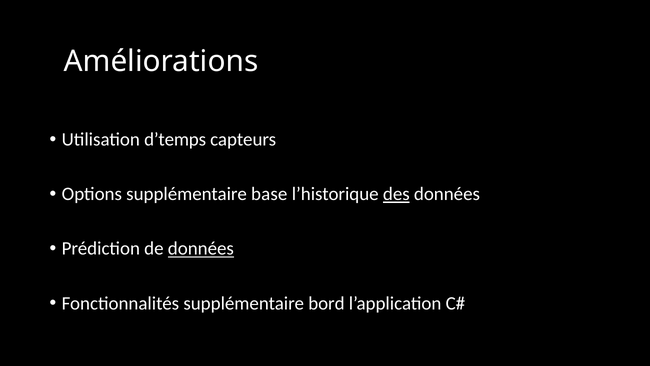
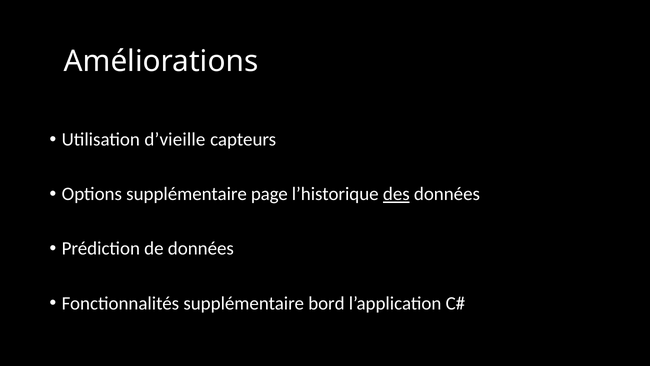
d’temps: d’temps -> d’vieille (175, 139)
base: base -> page (269, 194)
données underline: present -> none (201, 248)
